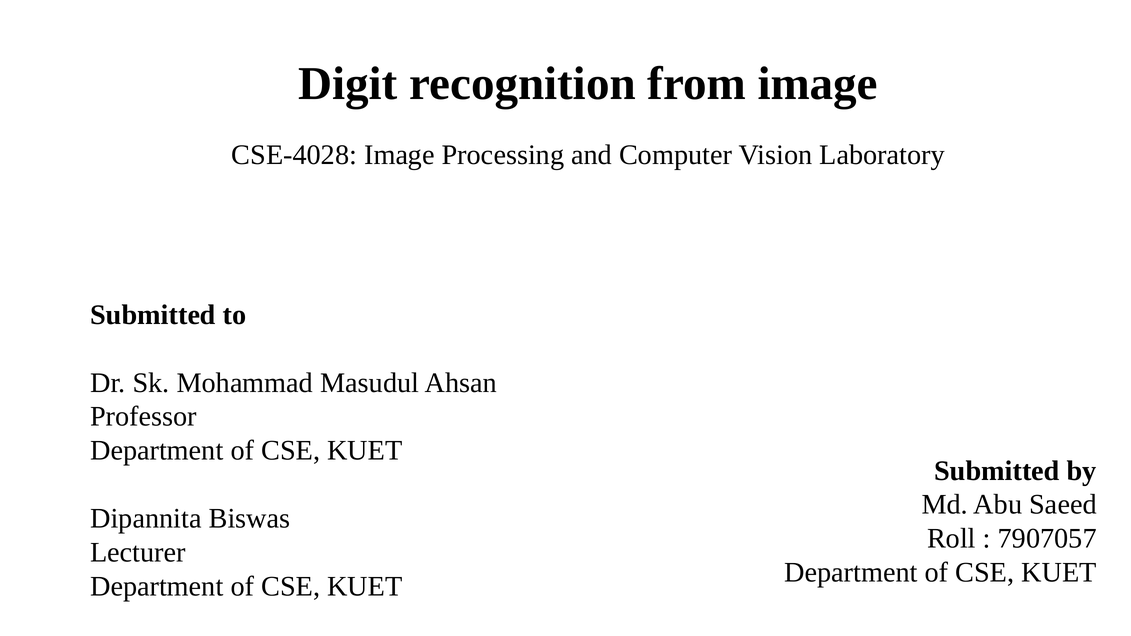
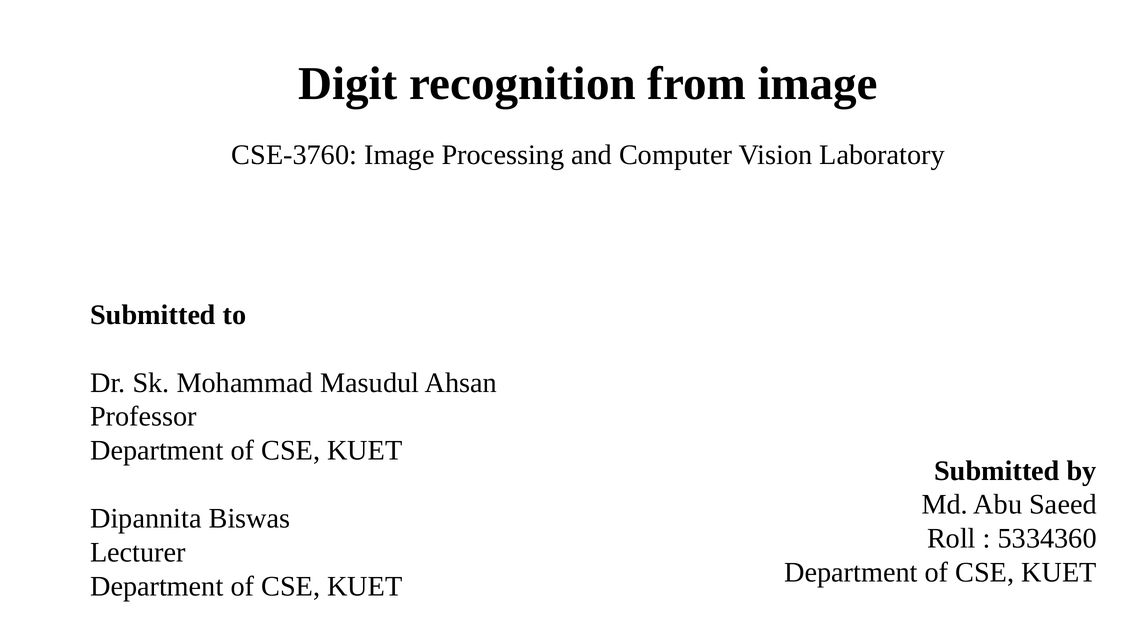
CSE-4028: CSE-4028 -> CSE-3760 (294, 155)
7907057: 7907057 -> 5334360 (1047, 539)
